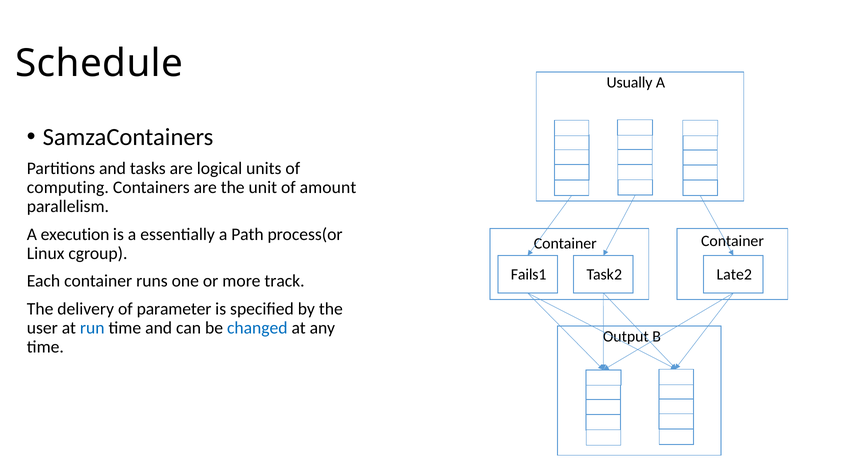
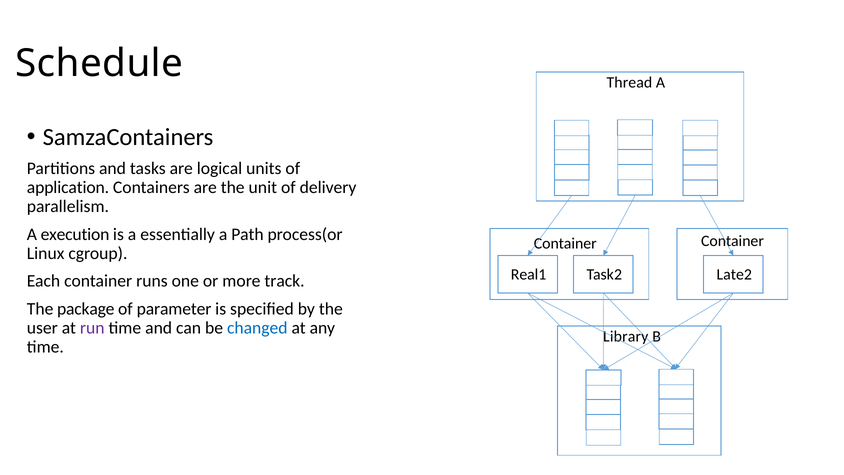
Usually: Usually -> Thread (629, 82)
computing: computing -> application (68, 187)
amount: amount -> delivery (328, 187)
Fails1: Fails1 -> Real1 (529, 274)
delivery: delivery -> package (86, 309)
run colour: blue -> purple (92, 328)
Output: Output -> Library (626, 336)
